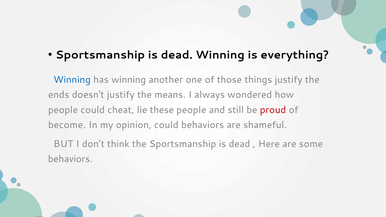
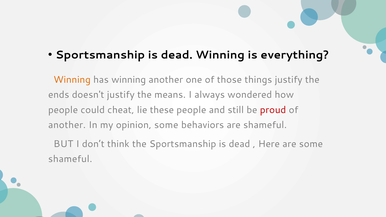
Winning colour: blue -> orange (72, 80)
become: become -> another (67, 125)
opinion could: could -> some (166, 125)
behaviors: behaviors -> shameful (70, 159)
